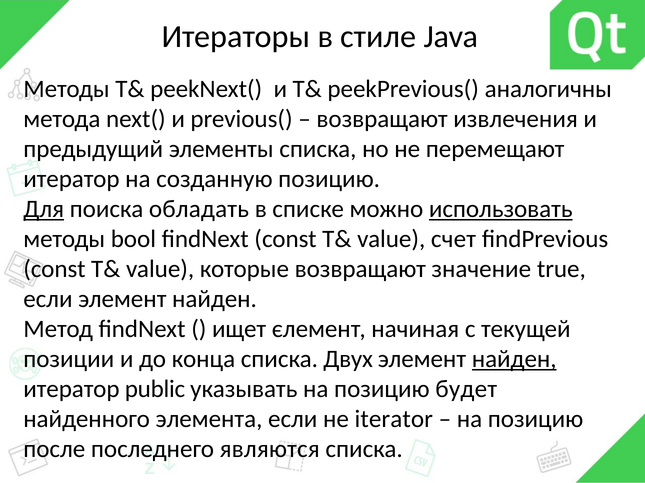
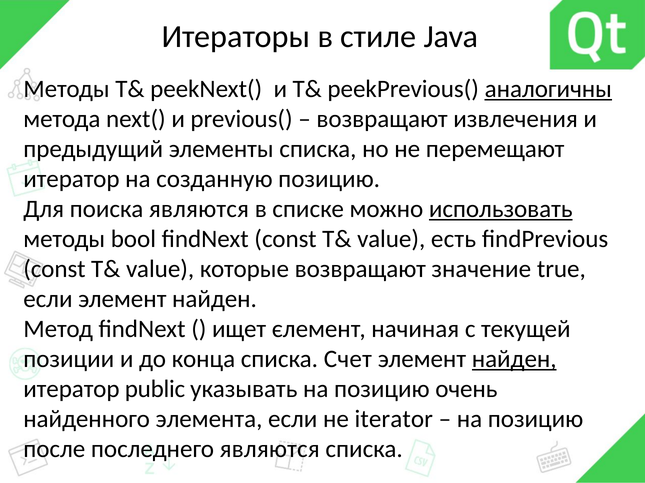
аналогичны underline: none -> present (548, 89)
Для underline: present -> none (44, 209)
поиска обладать: обладать -> являются (199, 209)
счет: счет -> есть (454, 239)
Двух: Двух -> Счет (348, 360)
будет: будет -> очень (466, 390)
